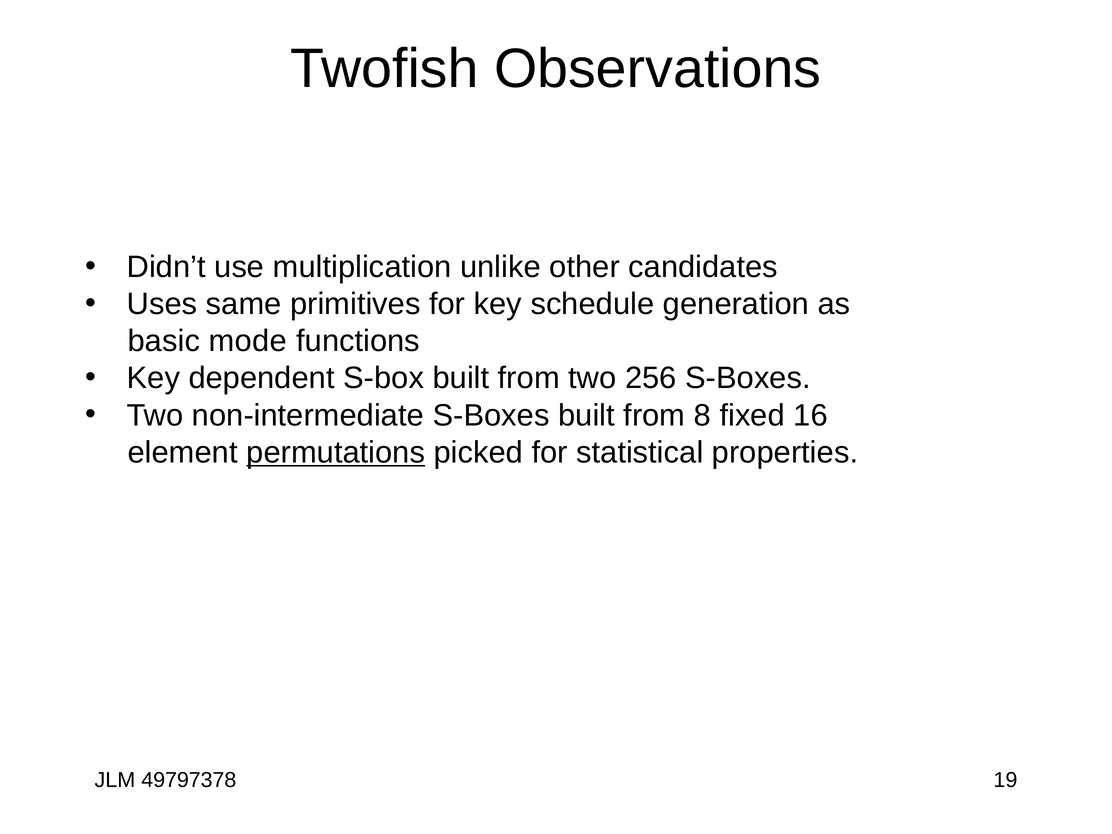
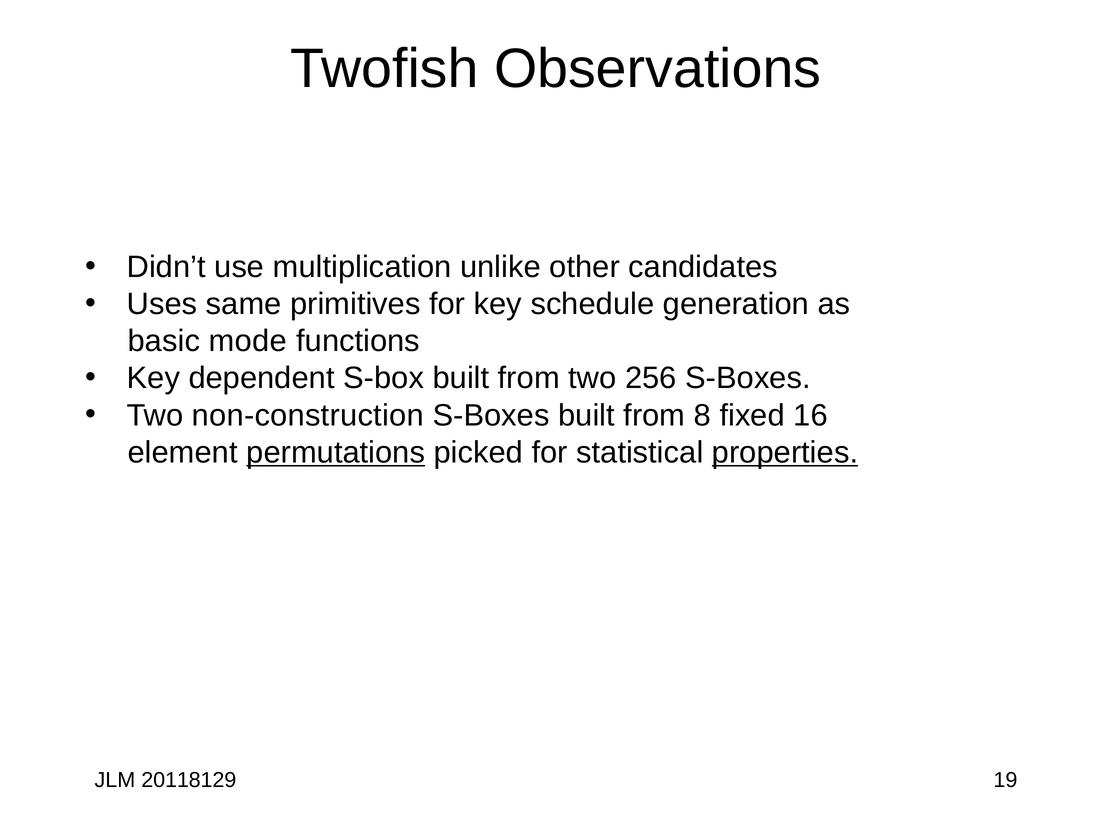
non-intermediate: non-intermediate -> non-construction (308, 415)
properties underline: none -> present (785, 452)
49797378: 49797378 -> 20118129 (189, 780)
